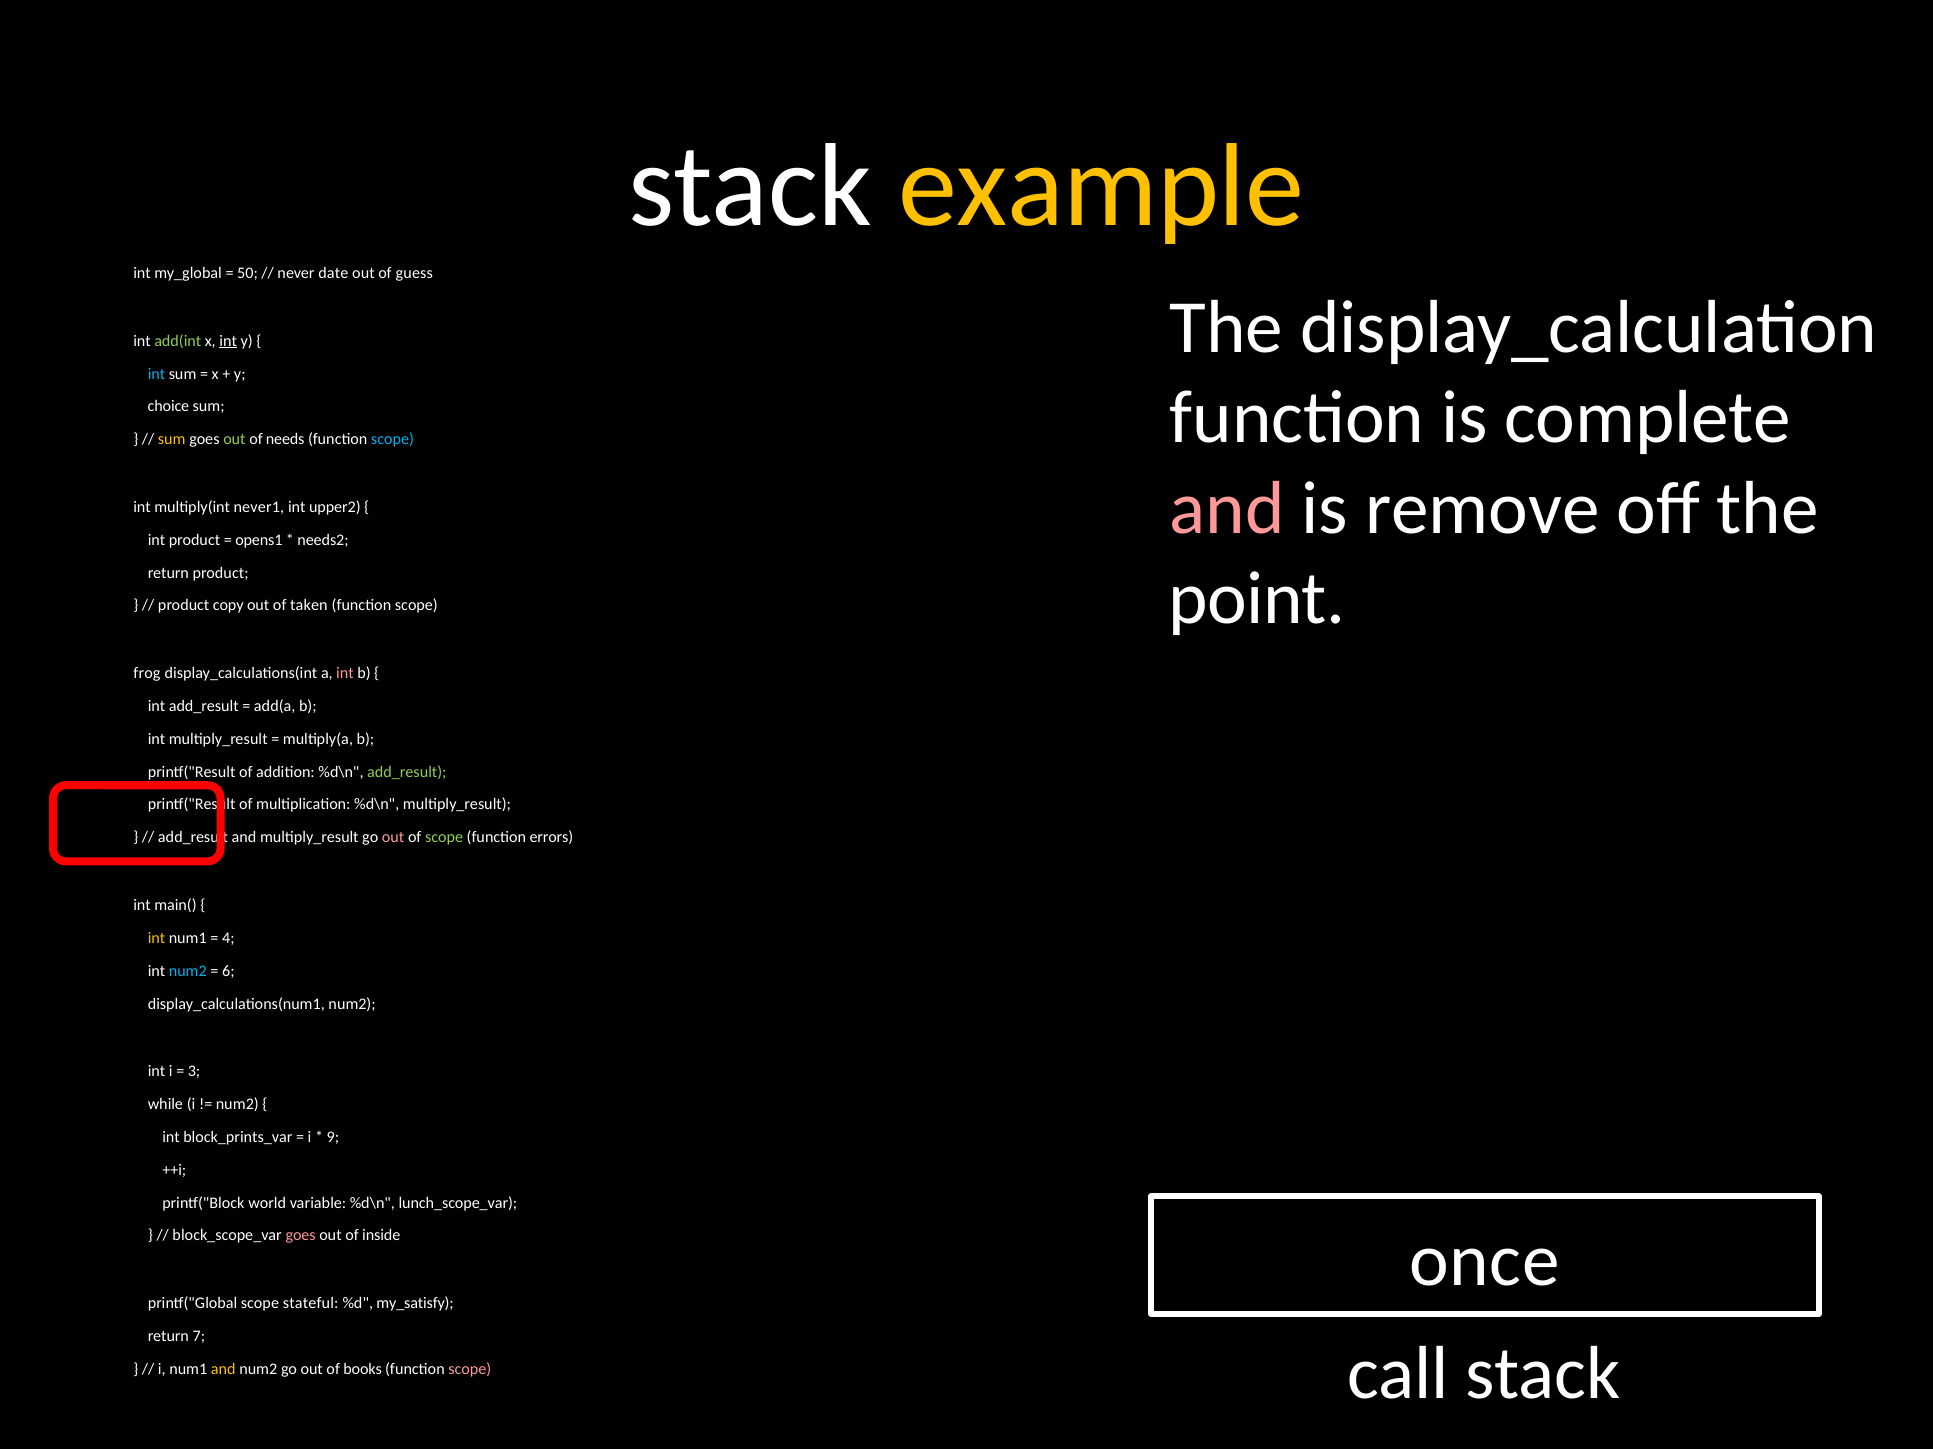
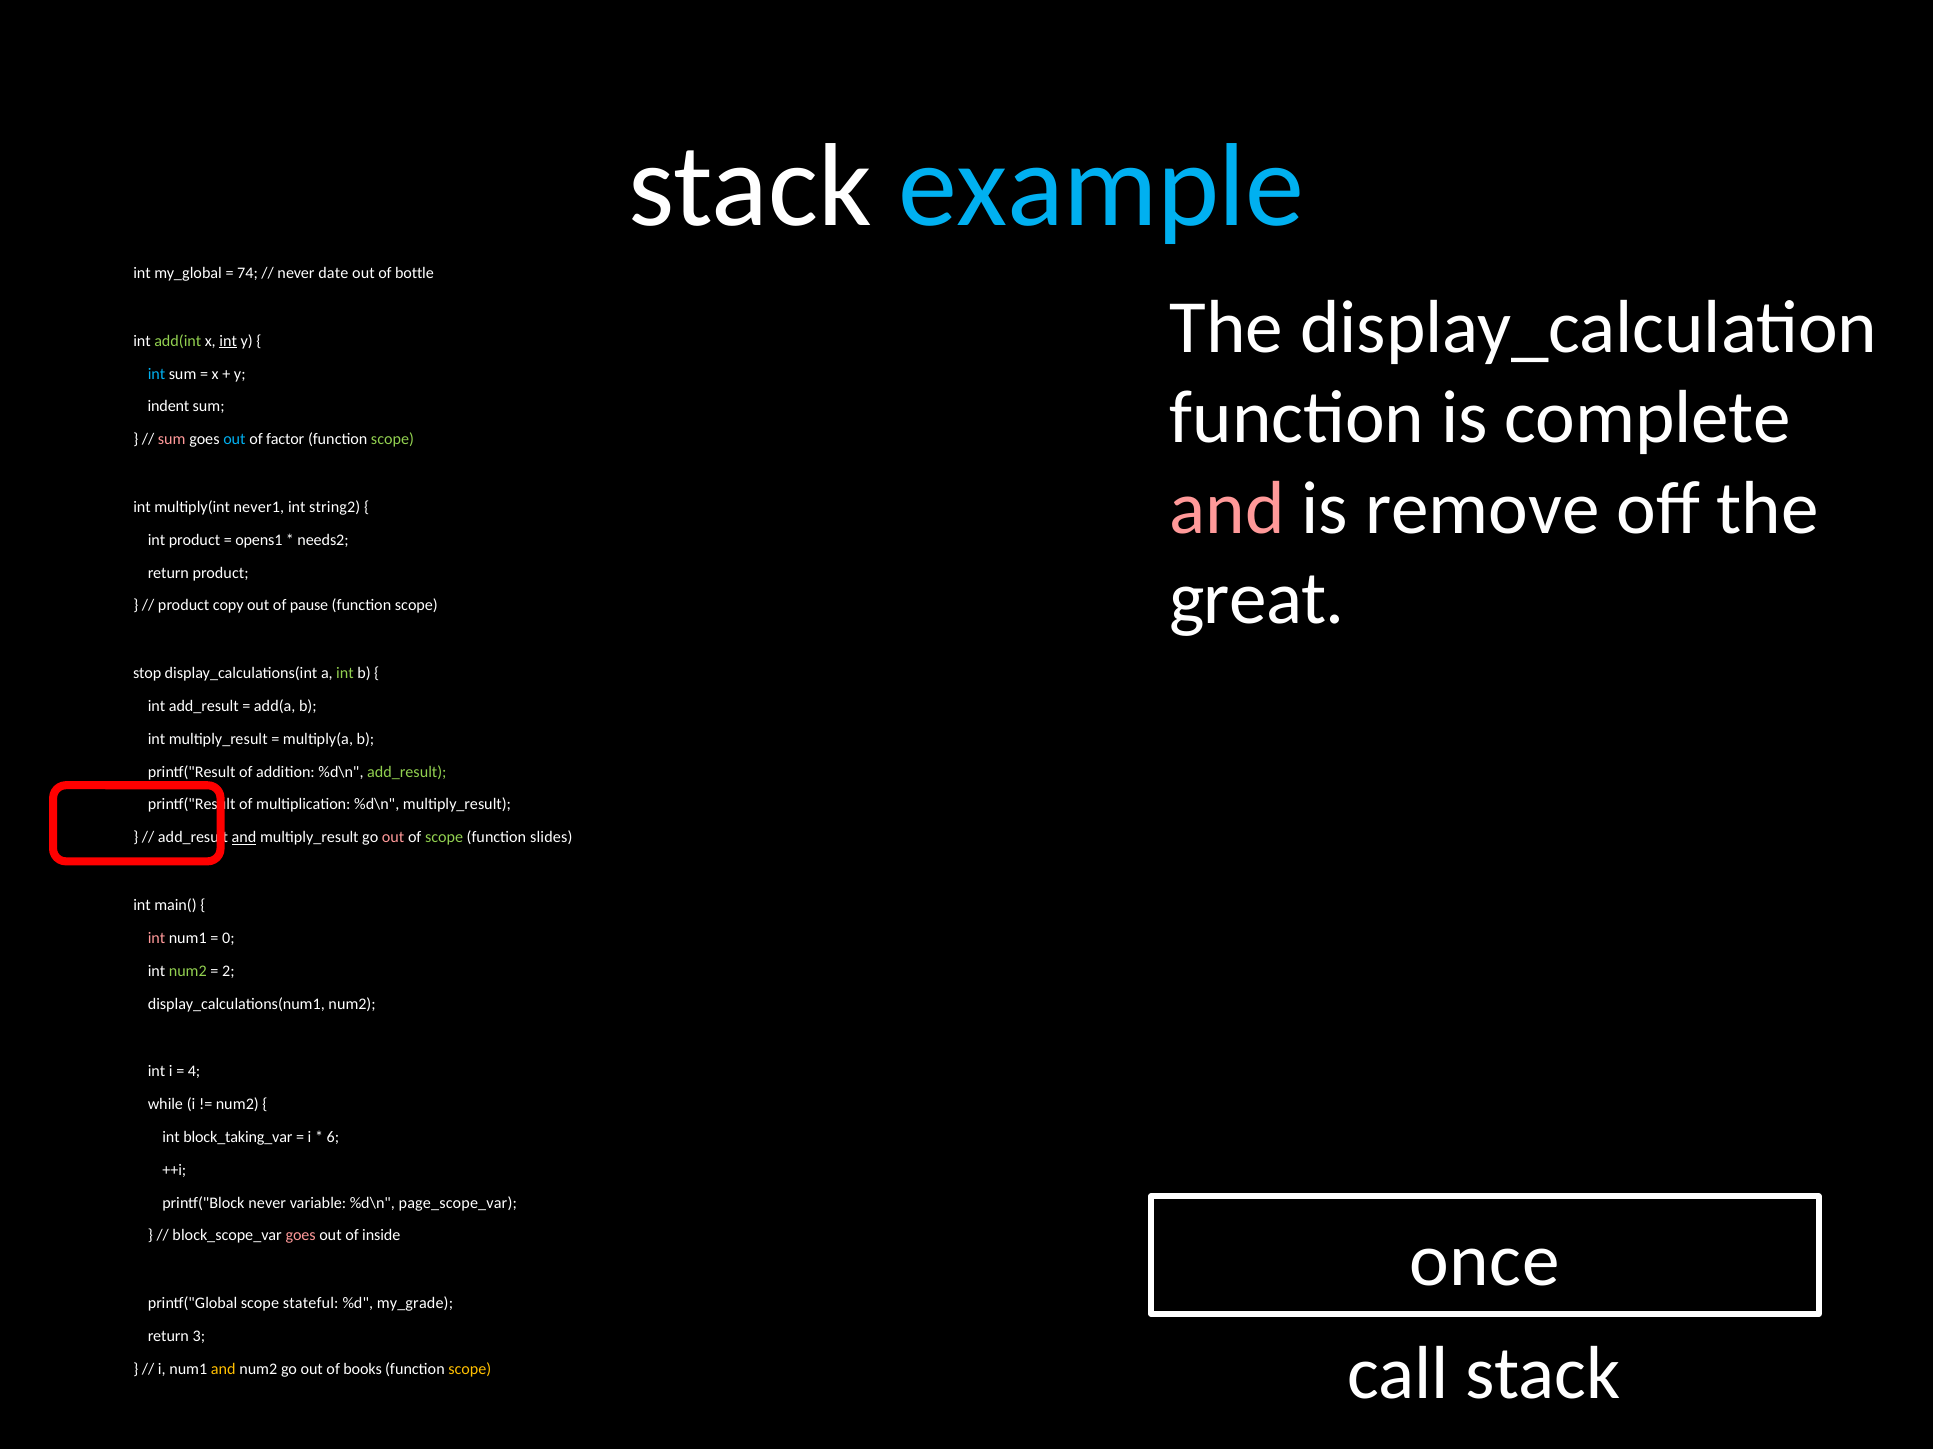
example colour: yellow -> light blue (1101, 187)
50: 50 -> 74 (247, 273)
guess: guess -> bottle (414, 273)
choice: choice -> indent (168, 407)
sum colour: yellow -> pink (172, 440)
out colour: light green -> light blue (234, 440)
needs: needs -> factor (285, 440)
scope colour: light blue -> light green (392, 440)
upper2: upper2 -> string2 (335, 507)
point: point -> great (1257, 599)
taken: taken -> pause (309, 606)
frog: frog -> stop (147, 674)
int colour: pink -> light green (345, 674)
and underline: none -> present (244, 838)
errors: errors -> slides (551, 838)
int colour: yellow -> pink (157, 938)
4: 4 -> 0 (228, 938)
num2 colour: light blue -> light green (188, 971)
6: 6 -> 2 (228, 971)
3: 3 -> 4 (194, 1072)
block_prints_var: block_prints_var -> block_taking_var (238, 1138)
9: 9 -> 6 (333, 1138)
printf("Block world: world -> never (267, 1203)
lunch_scope_var: lunch_scope_var -> page_scope_var (458, 1203)
my_satisfy: my_satisfy -> my_grade (415, 1304)
7: 7 -> 3 (199, 1337)
scope colour: pink -> yellow (470, 1370)
